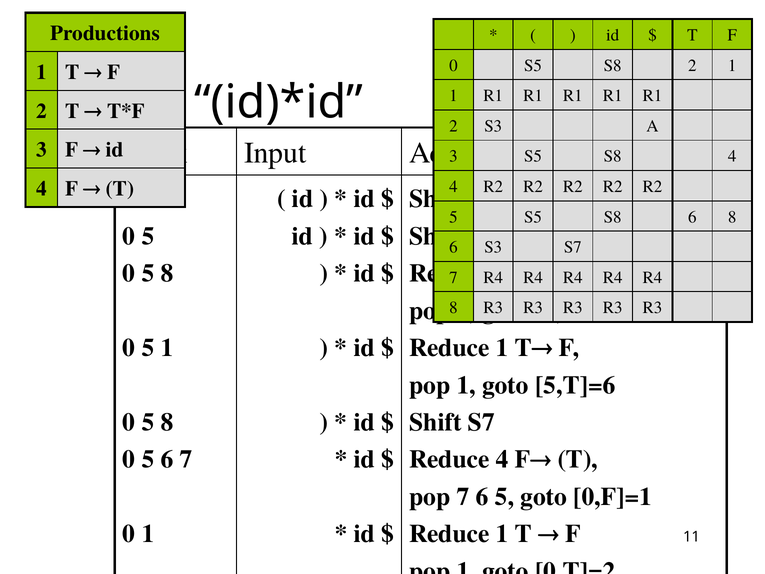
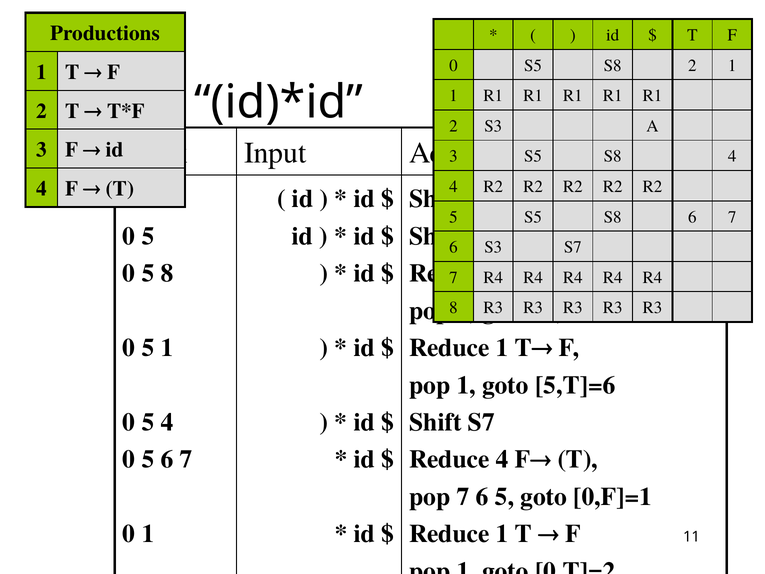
S8 6 8: 8 -> 7 (732, 217)
8: 8 -> 4 (167, 422)
